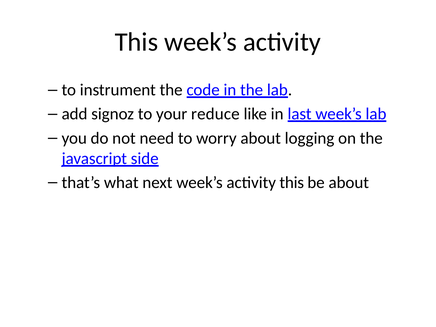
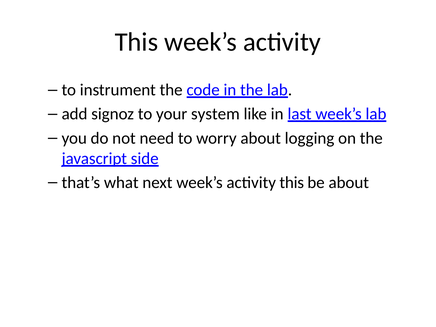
reduce: reduce -> system (215, 114)
